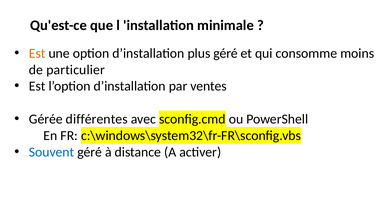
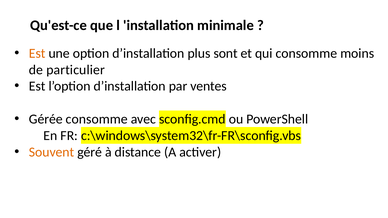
plus géré: géré -> sont (226, 53)
Gérée différentes: différentes -> consomme (97, 119)
Souvent colour: blue -> orange (52, 152)
